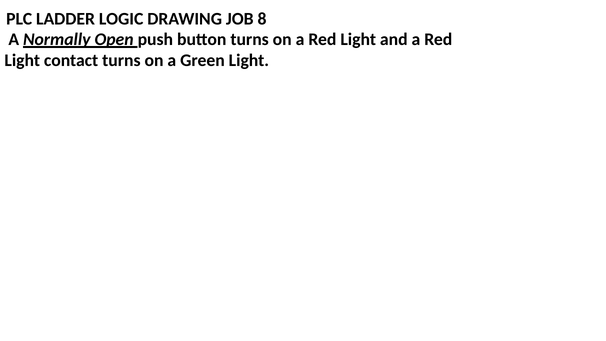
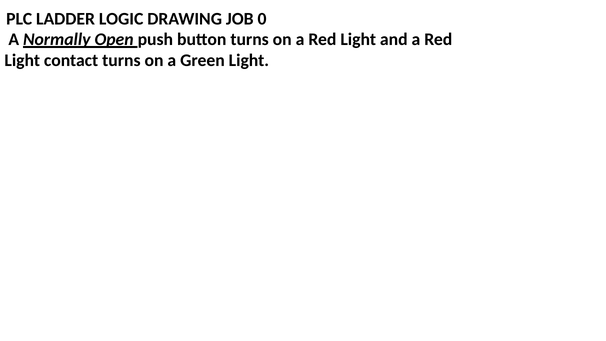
8: 8 -> 0 (262, 19)
